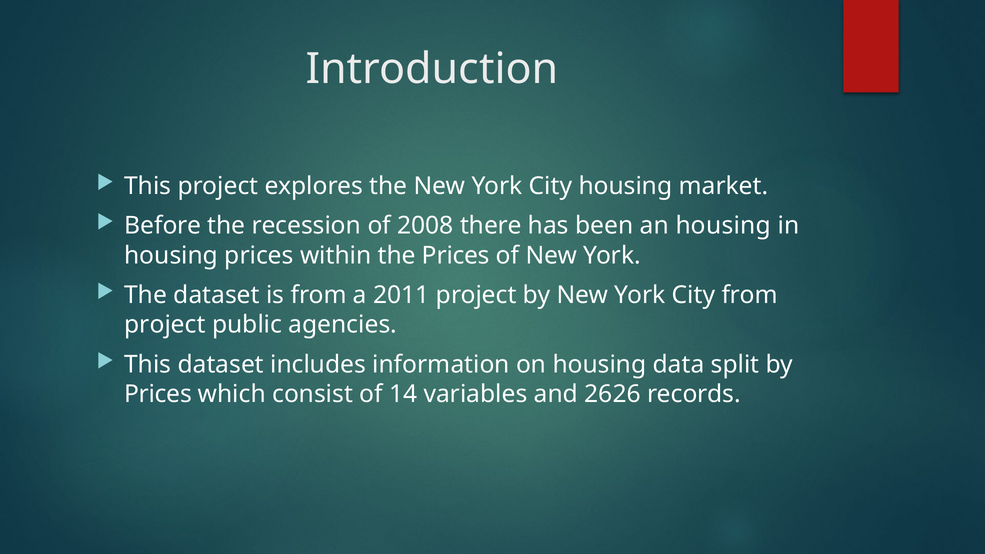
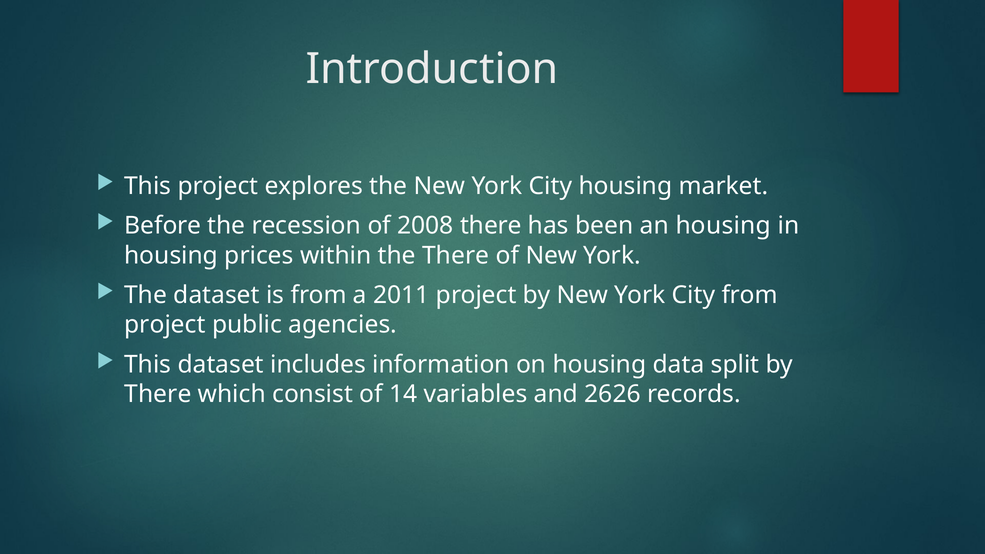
the Prices: Prices -> There (456, 255)
Prices: Prices -> There (158, 394)
